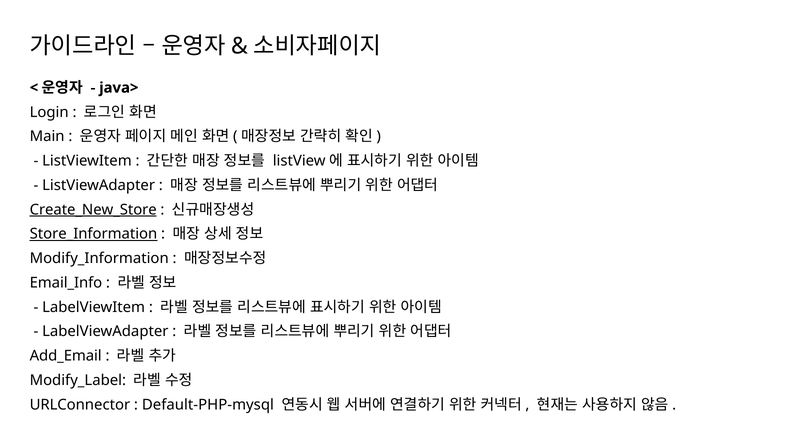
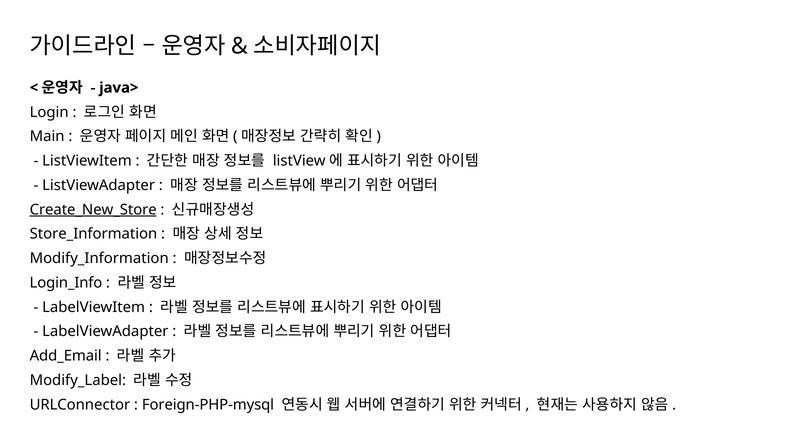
Store_Information underline: present -> none (93, 234)
Email_Info: Email_Info -> Login_Info (66, 283)
Default-PHP-mysql: Default-PHP-mysql -> Foreign-PHP-mysql (208, 405)
